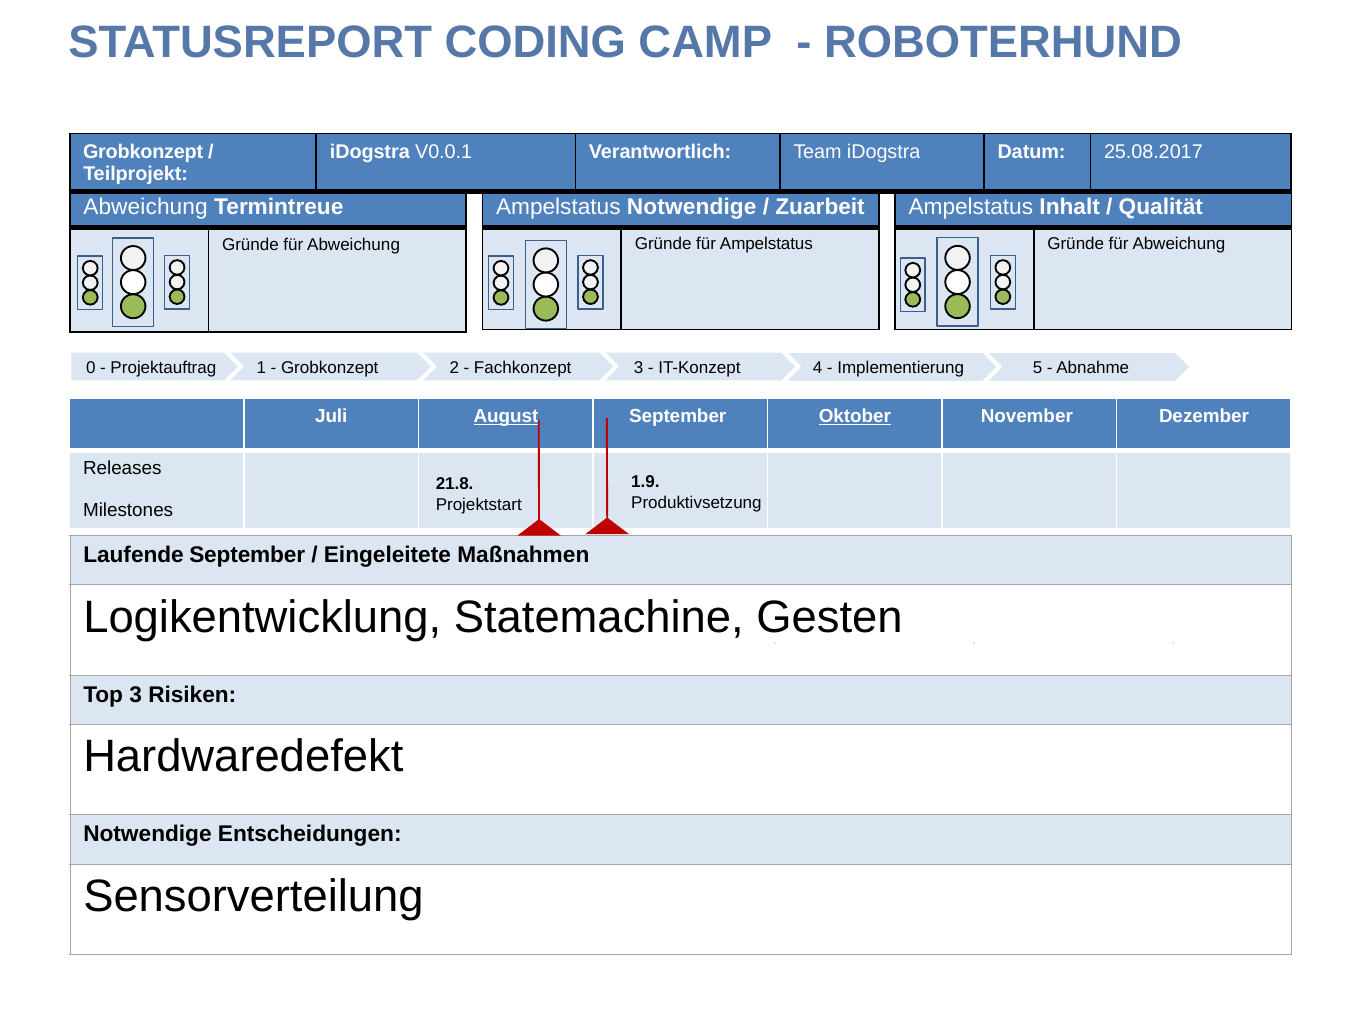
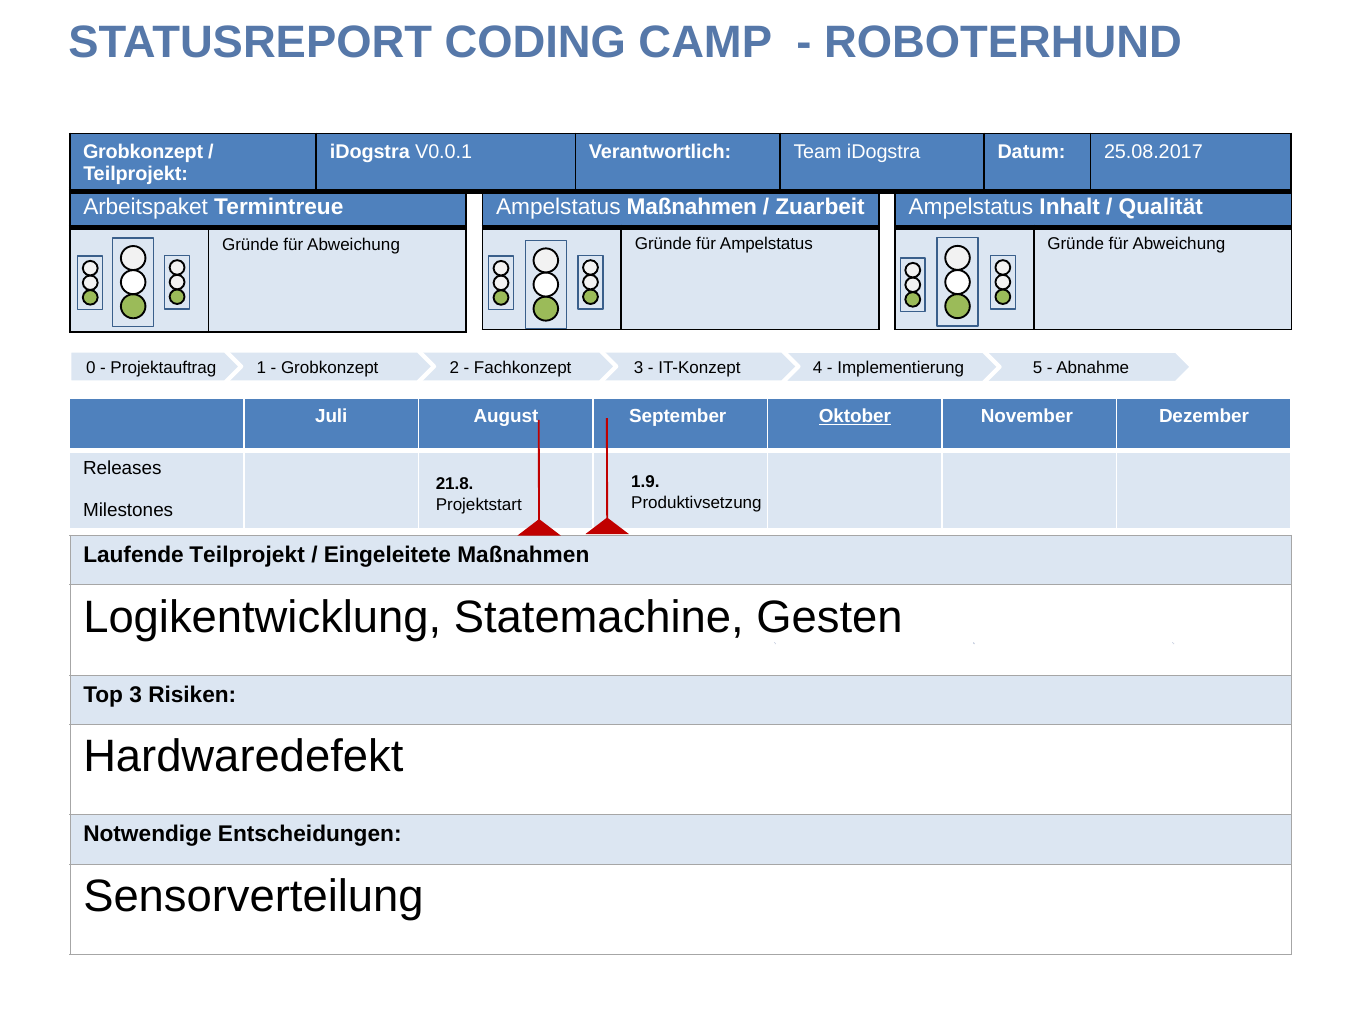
Abweichung: Abweichung -> Arbeitspaket (146, 207)
Ampelstatus Notwendige: Notwendige -> Maßnahmen (692, 207)
August underline: present -> none (506, 416)
Laufende September: September -> Teilprojekt (247, 555)
